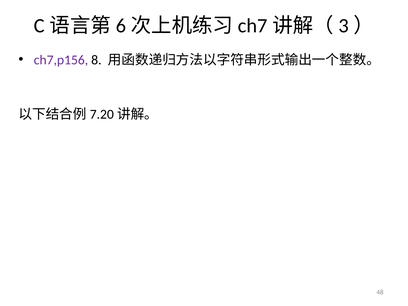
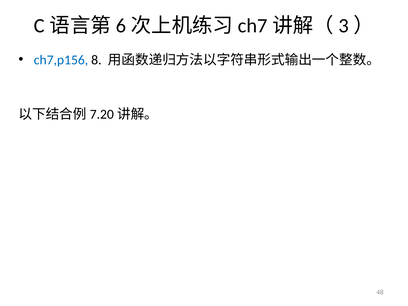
ch7,p156 colour: purple -> blue (61, 60)
